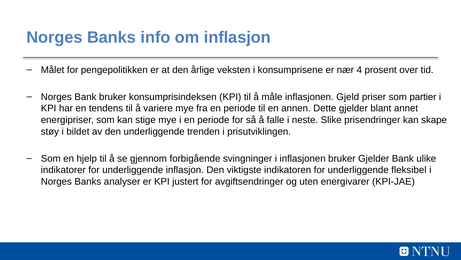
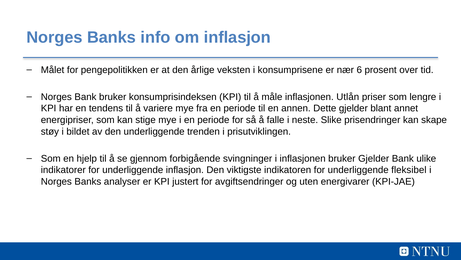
4: 4 -> 6 (359, 70)
Gjeld: Gjeld -> Utlån (348, 97)
partier: partier -> lengre (423, 97)
